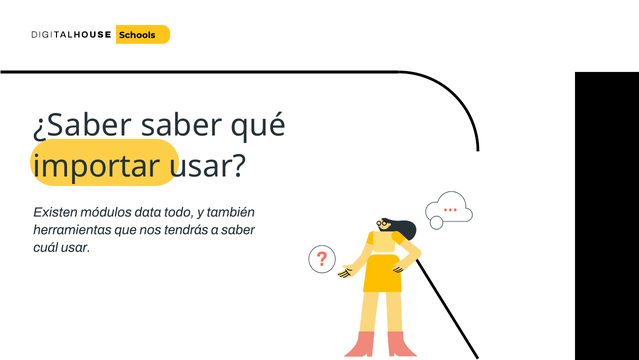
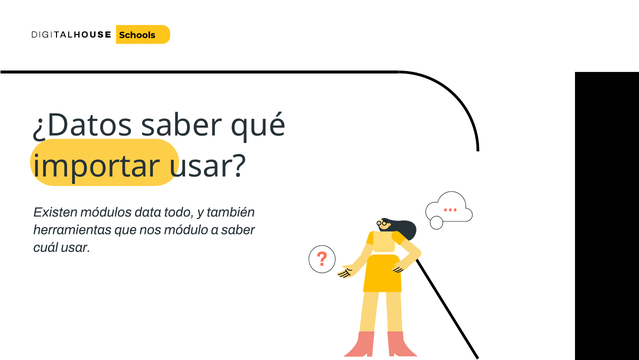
¿Saber: ¿Saber -> ¿Datos (83, 125)
tendrás: tendrás -> módulo (186, 229)
